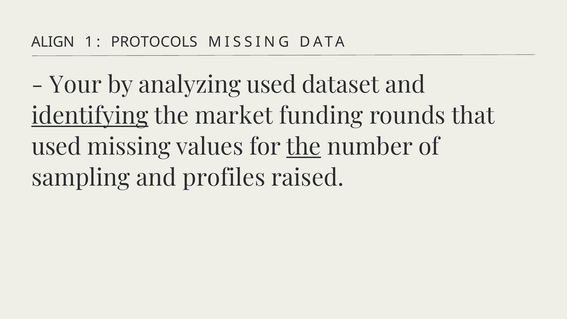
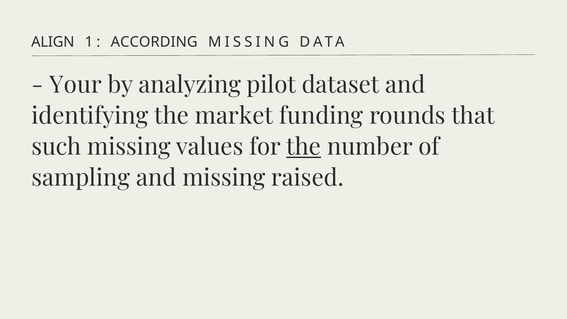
PROTOCOLS: PROTOCOLS -> ACCORDING (154, 42)
analyzing used: used -> pilot (271, 85)
identifying underline: present -> none (90, 116)
used: used -> such (56, 147)
and profiles: profiles -> missing (224, 178)
